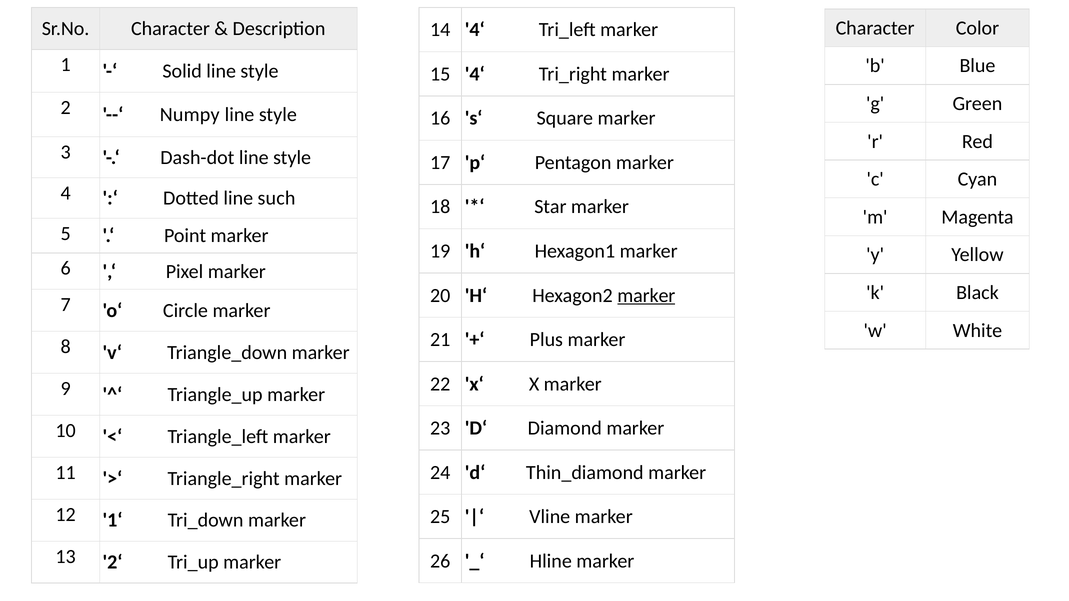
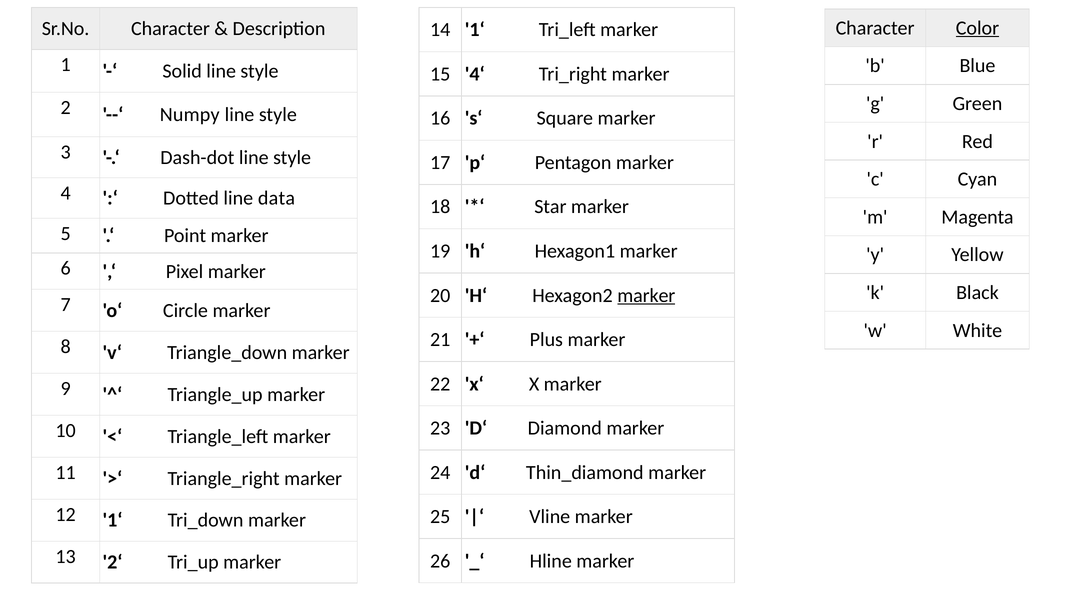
Color underline: none -> present (977, 28)
14 4‘: 4‘ -> 1‘ (475, 30)
such: such -> data (276, 198)
